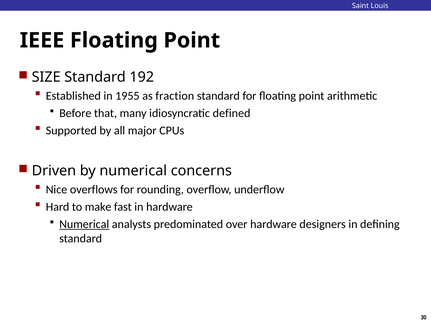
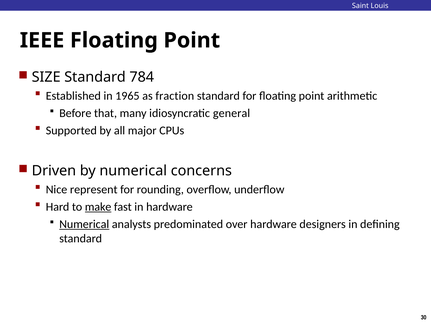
192: 192 -> 784 (142, 77)
1955: 1955 -> 1965 (127, 96)
defined: defined -> general (232, 113)
overflows: overflows -> represent (94, 190)
make underline: none -> present (98, 207)
